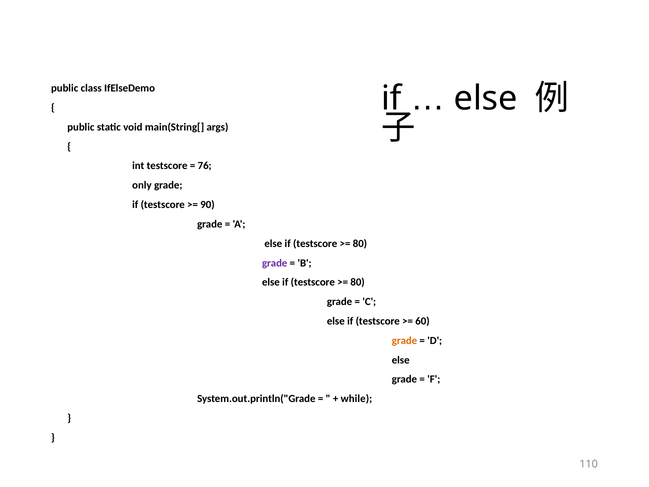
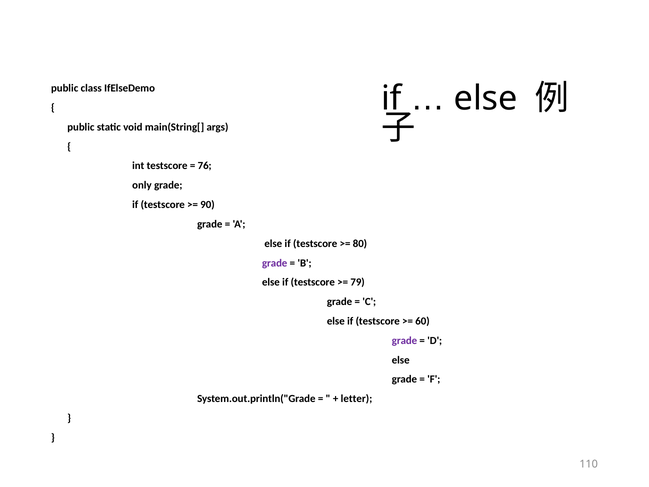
80: 80 -> 79 (358, 282)
grade colour: orange -> purple (404, 340)
while: while -> letter (356, 399)
